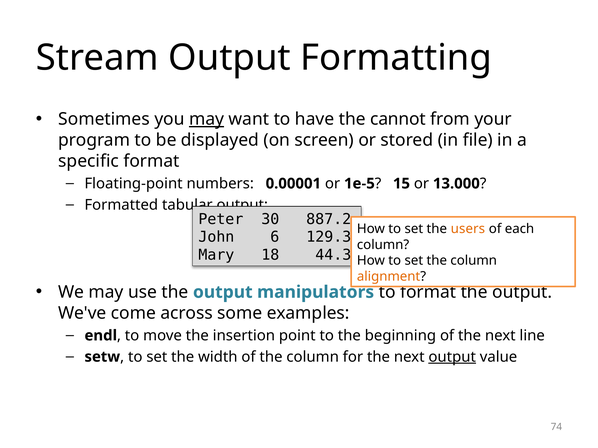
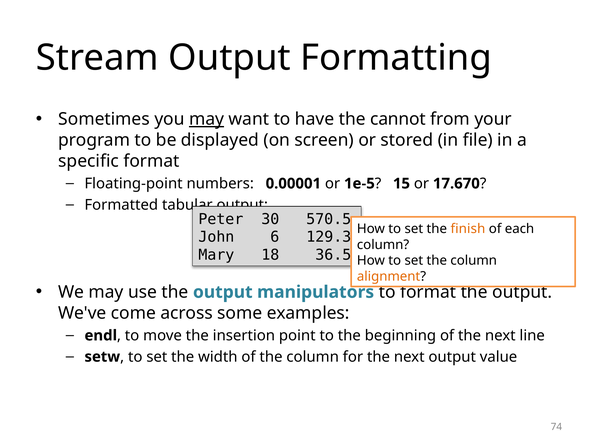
13.000: 13.000 -> 17.670 (456, 184)
887.2: 887.2 -> 570.5 (329, 219)
users: users -> finish (468, 229)
44.3: 44.3 -> 36.5 (333, 255)
output underline: present -> none (452, 357)
